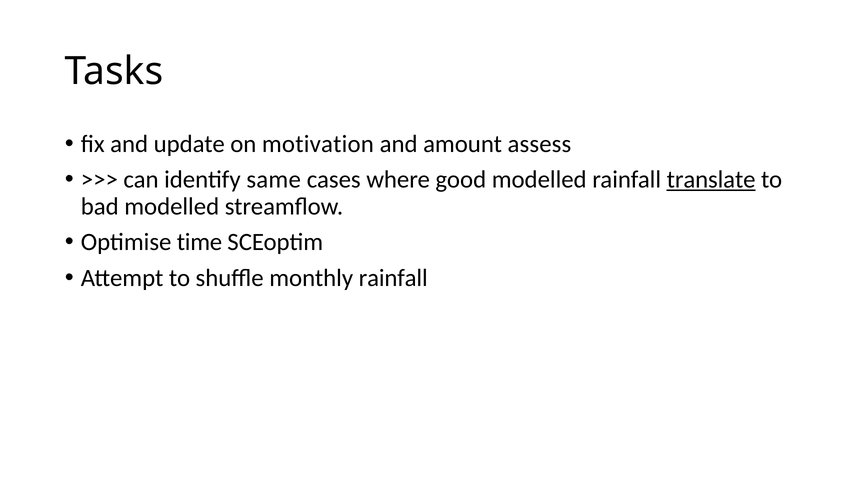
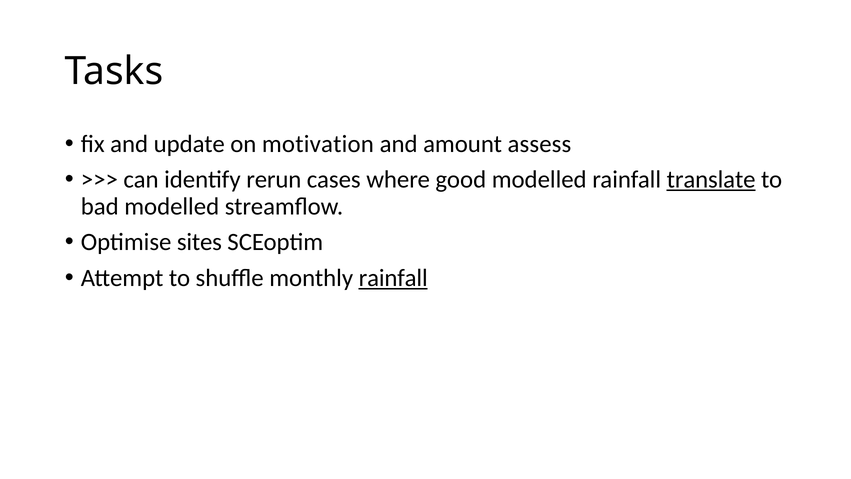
same: same -> rerun (274, 180)
time: time -> sites (199, 242)
rainfall underline: none -> present (393, 278)
